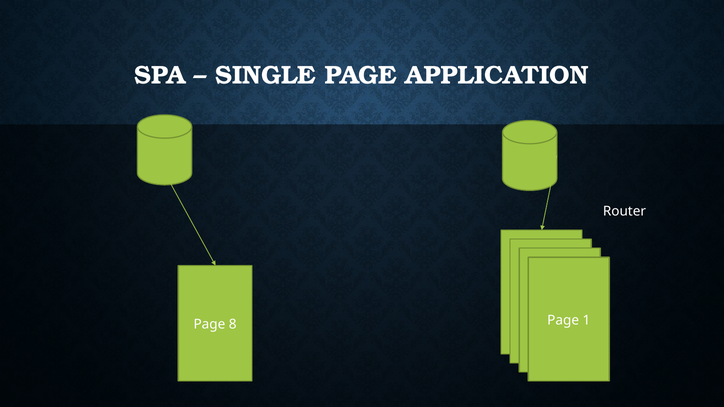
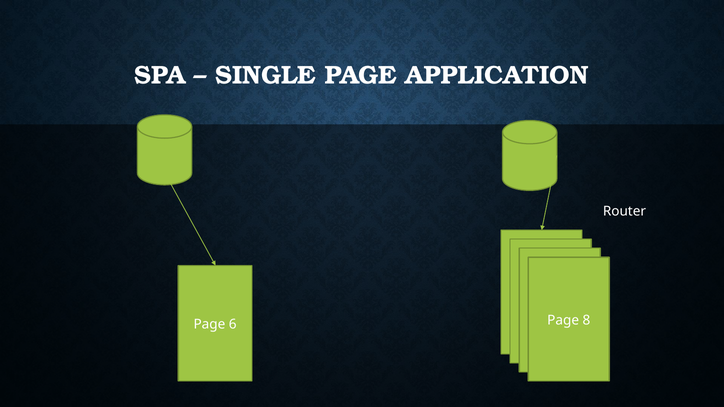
1: 1 -> 8 (586, 320)
8: 8 -> 6 (233, 324)
